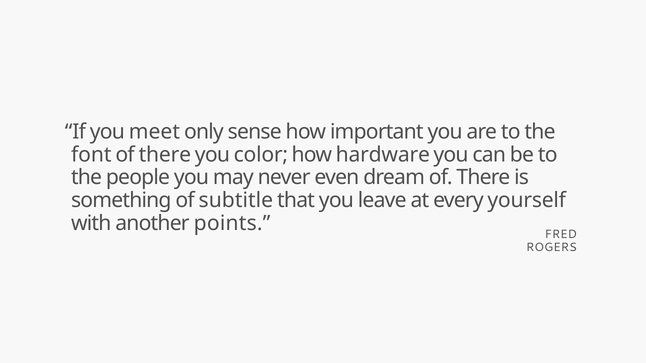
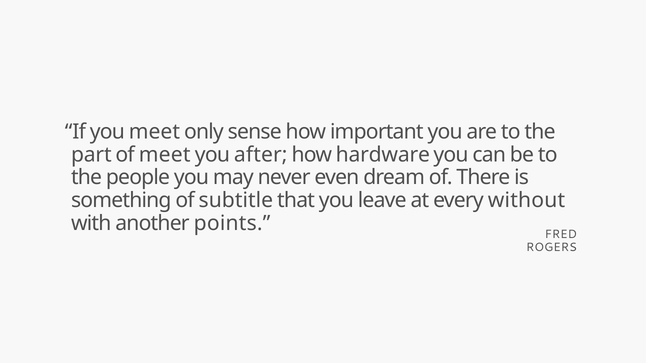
font: font -> part (91, 155)
there: there -> meet (165, 155)
color: color -> after (261, 155)
yourself: yourself -> without (527, 200)
